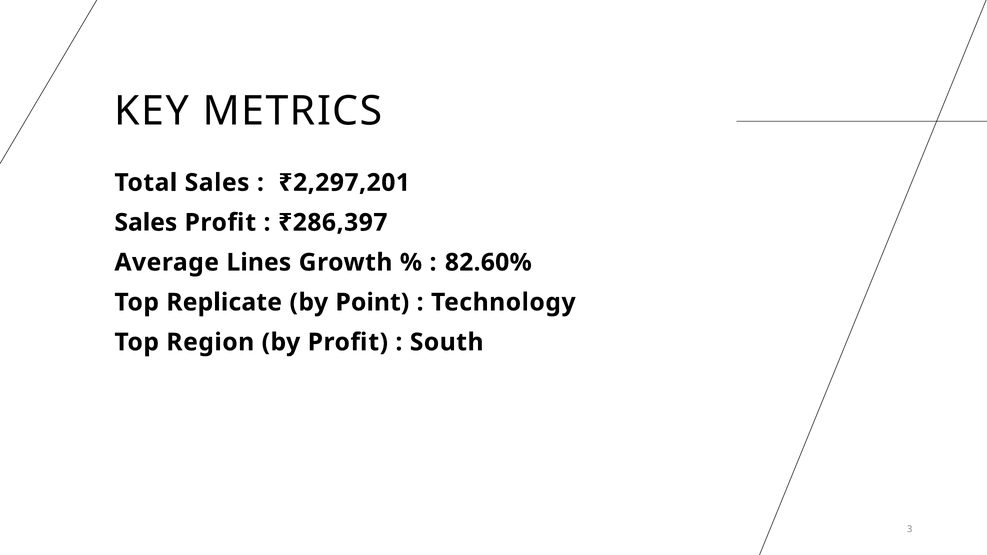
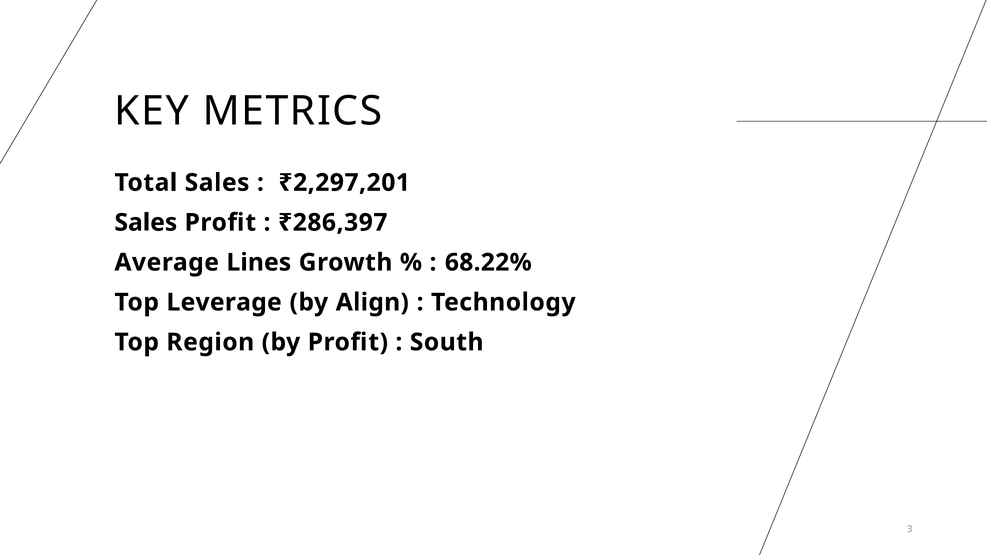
82.60%: 82.60% -> 68.22% (488, 263)
Replicate: Replicate -> Leverage (224, 302)
Point: Point -> Align (372, 302)
